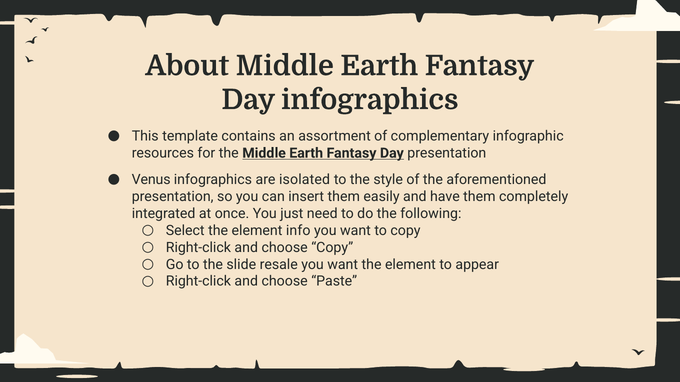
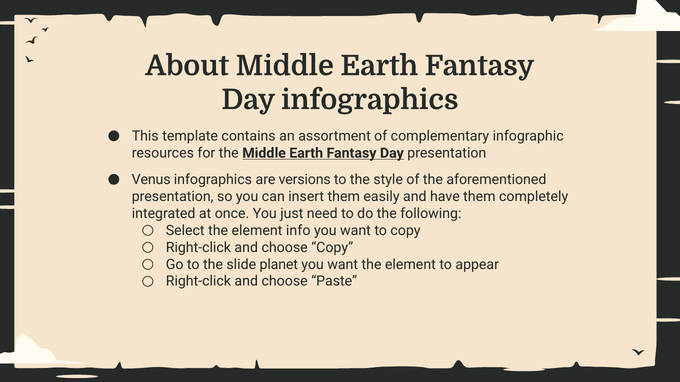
isolated: isolated -> versions (305, 180)
resale: resale -> planet (279, 265)
